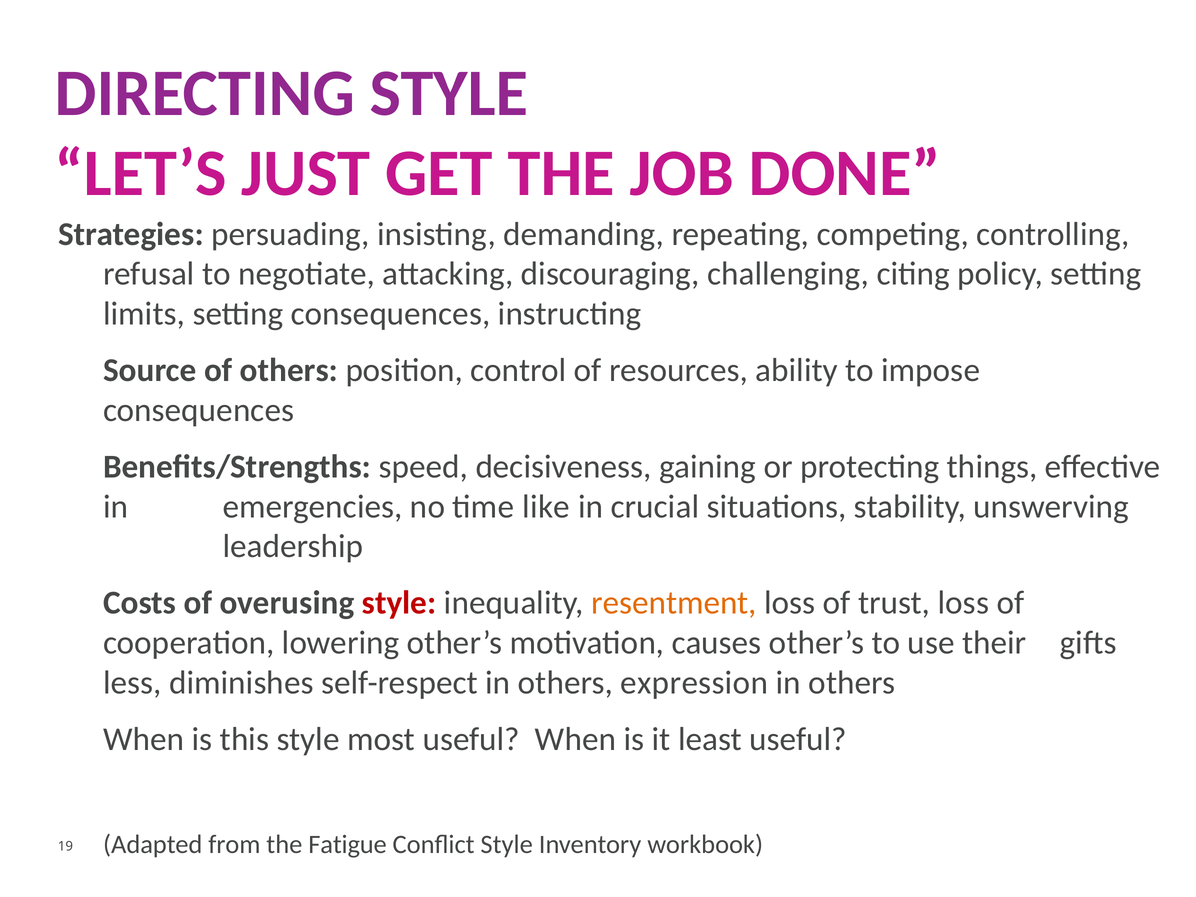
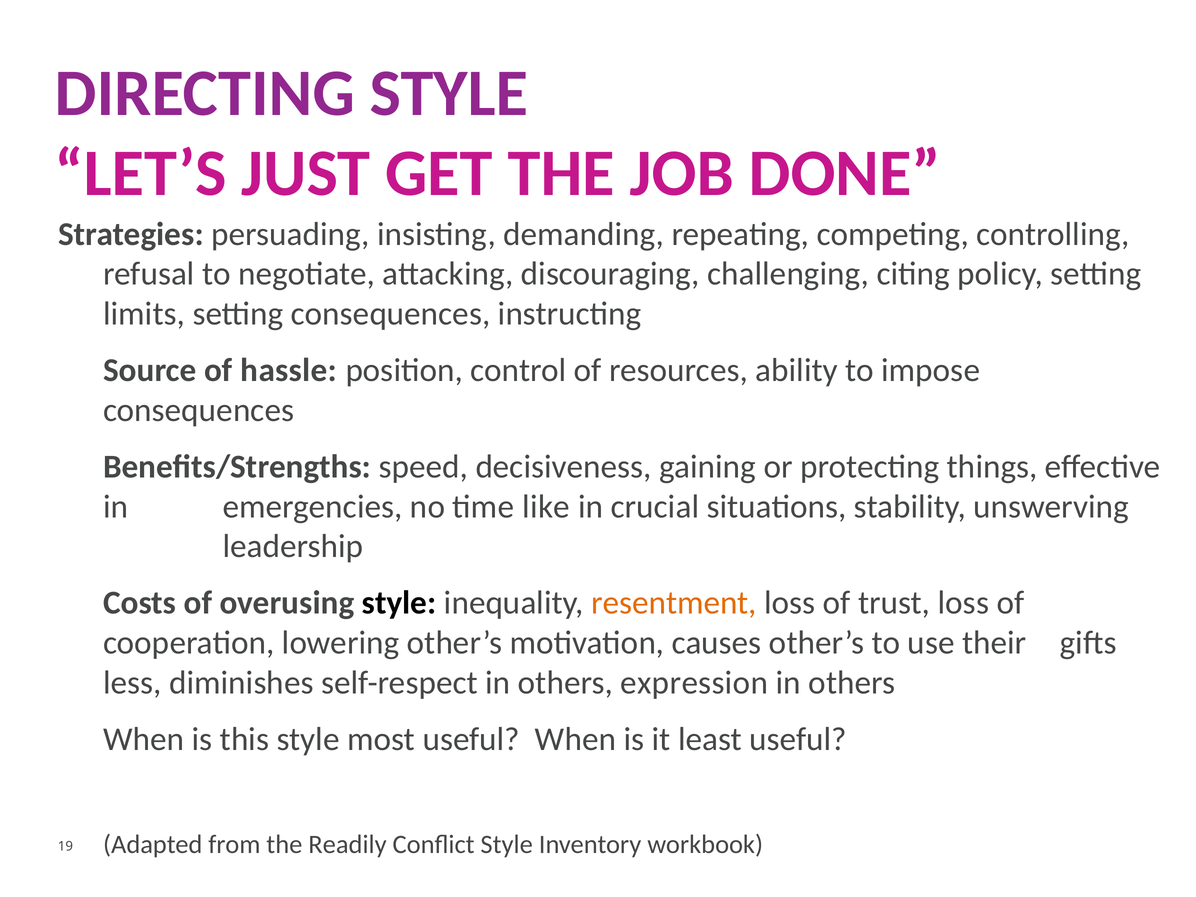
of others: others -> hassle (289, 370)
style colour: red -> black (399, 603)
Fatigue: Fatigue -> Readily (347, 844)
